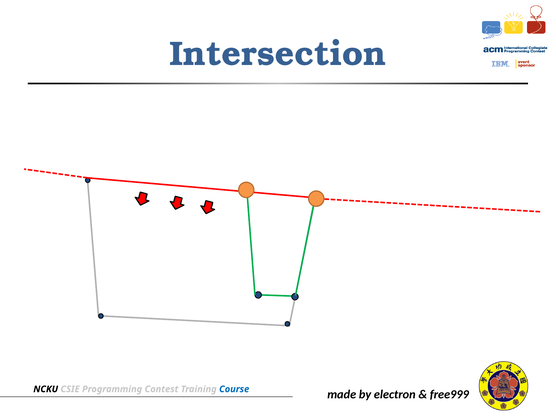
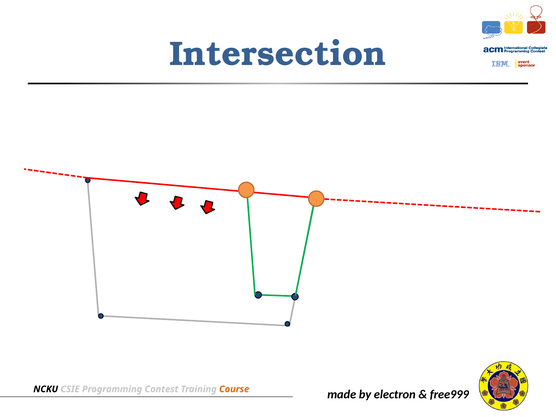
Course colour: blue -> orange (234, 389)
